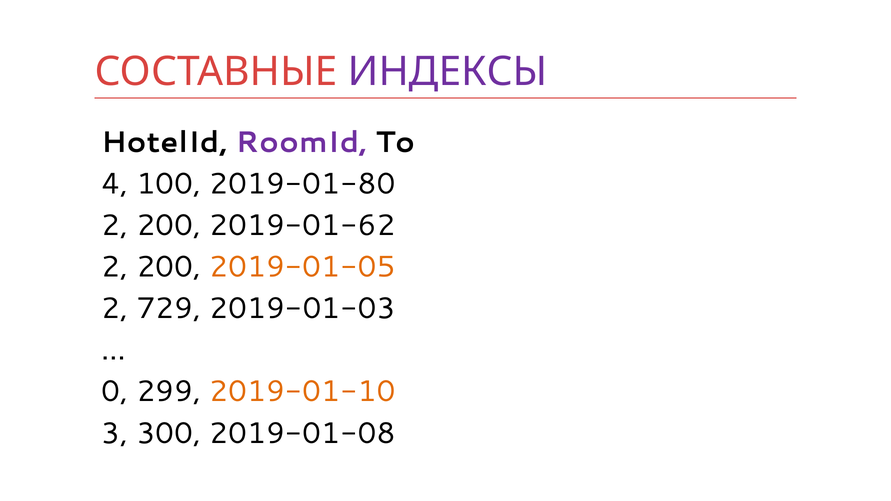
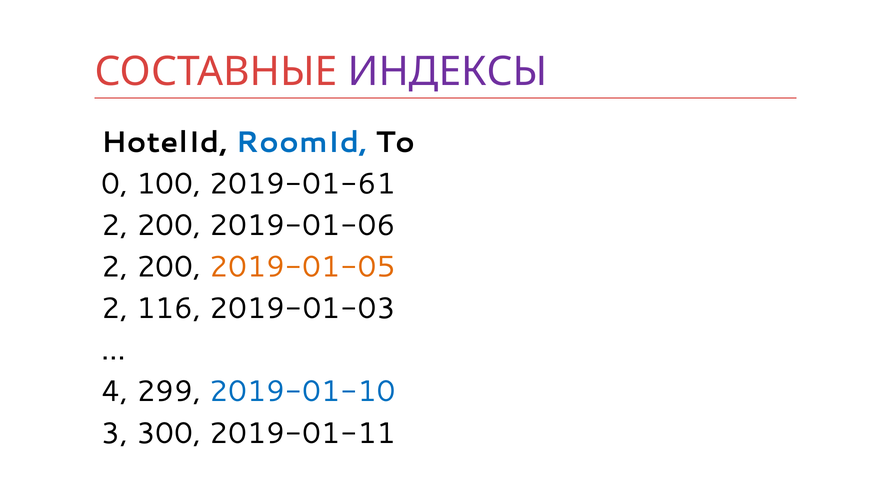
RoomId colour: purple -> blue (302, 142)
4: 4 -> 0 (115, 184)
2019-01-80: 2019-01-80 -> 2019-01-61 (302, 184)
2019-01-62: 2019-01-62 -> 2019-01-06 (302, 225)
729: 729 -> 116 (169, 309)
0: 0 -> 4 (115, 392)
2019-01-10 colour: orange -> blue (302, 392)
2019-01-08: 2019-01-08 -> 2019-01-11 (302, 433)
